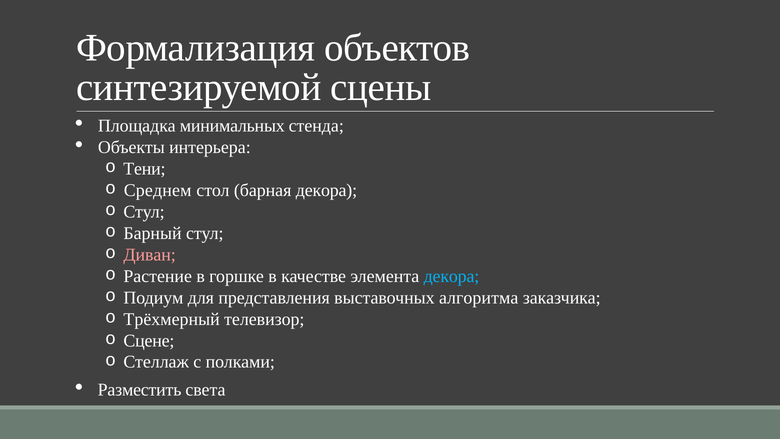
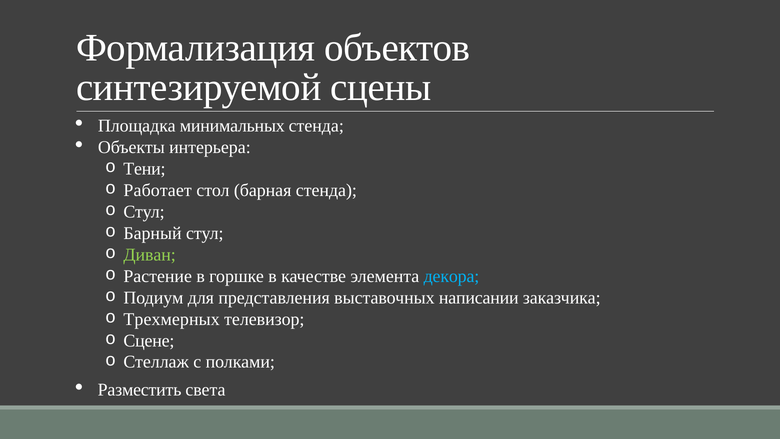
Среднем: Среднем -> Работает (158, 190)
барная декора: декора -> стенда (326, 190)
Диван colour: pink -> light green (150, 255)
алгоритма: алгоритма -> написании (479, 298)
Трёхмерный: Трёхмерный -> Трехмерных (172, 319)
